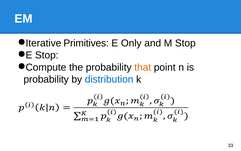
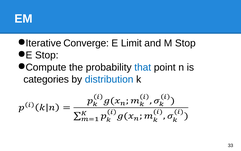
Primitives: Primitives -> Converge (86, 43)
Only: Only -> Limit (131, 43)
that colour: orange -> blue (143, 67)
probability: probability -> categories (46, 79)
